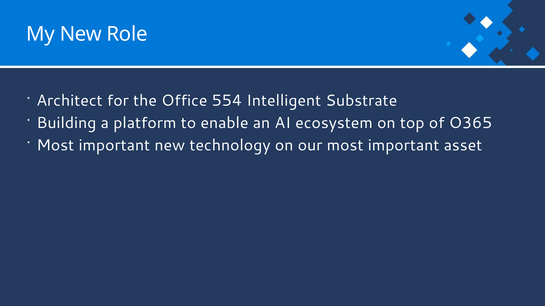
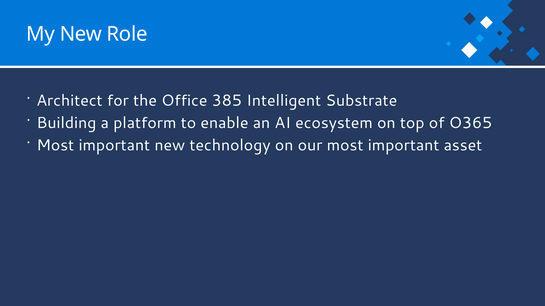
554: 554 -> 385 (227, 101)
